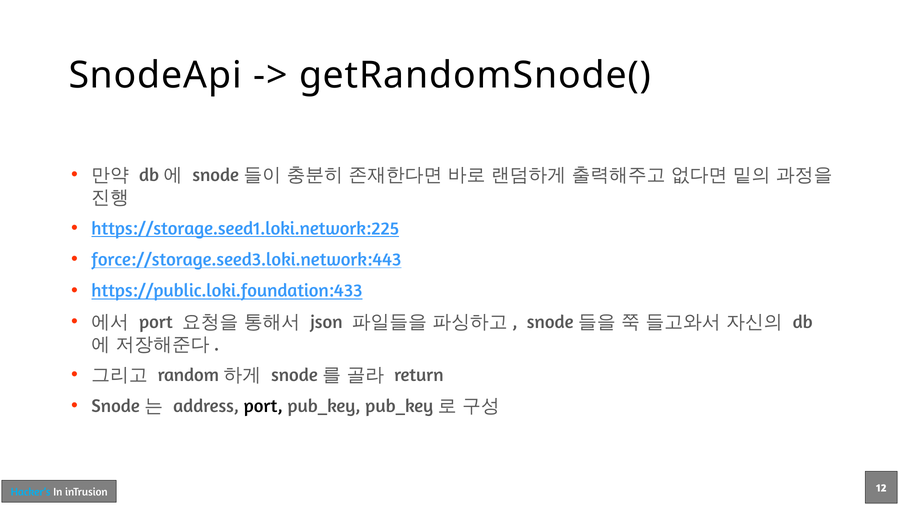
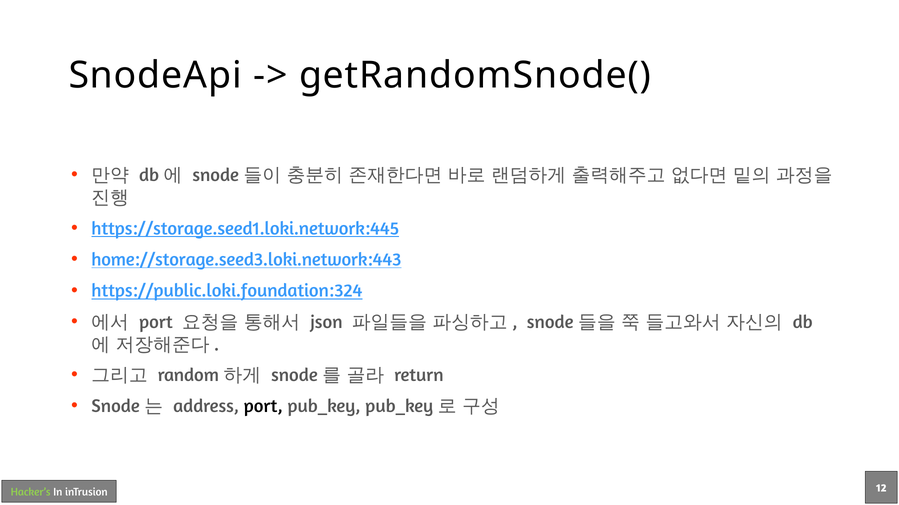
https://storage.seed1.loki.network:225: https://storage.seed1.loki.network:225 -> https://storage.seed1.loki.network:445 (245, 229)
force://storage.seed3.loki.network:443: force://storage.seed3.loki.network:443 -> home://storage.seed3.loki.network:443 (246, 260)
https://public.loki.foundation:433: https://public.loki.foundation:433 -> https://public.loki.foundation:324 (227, 291)
Hacker’s colour: light blue -> light green (31, 493)
